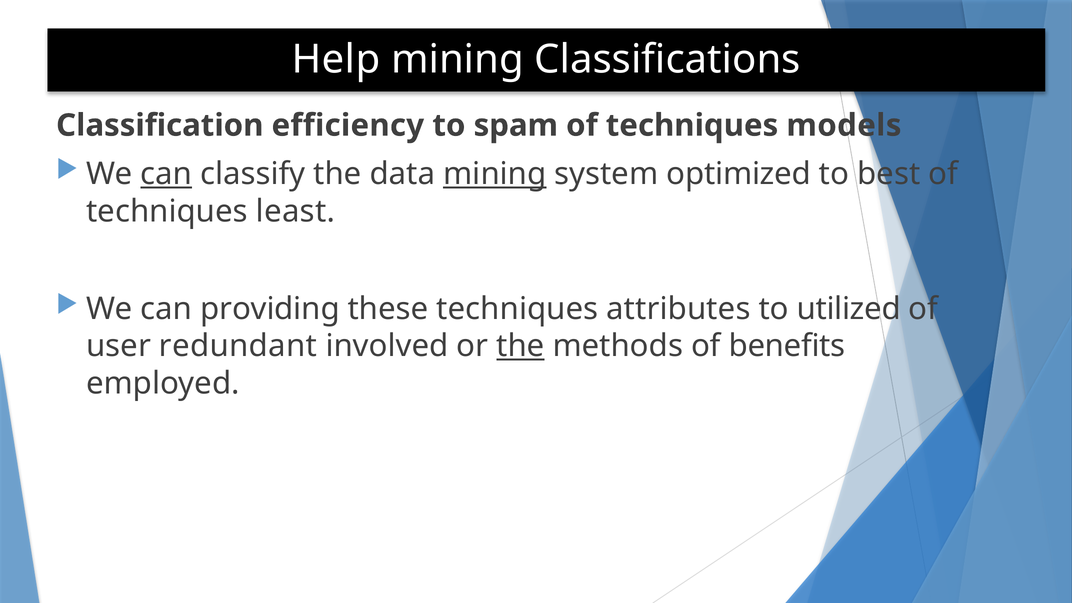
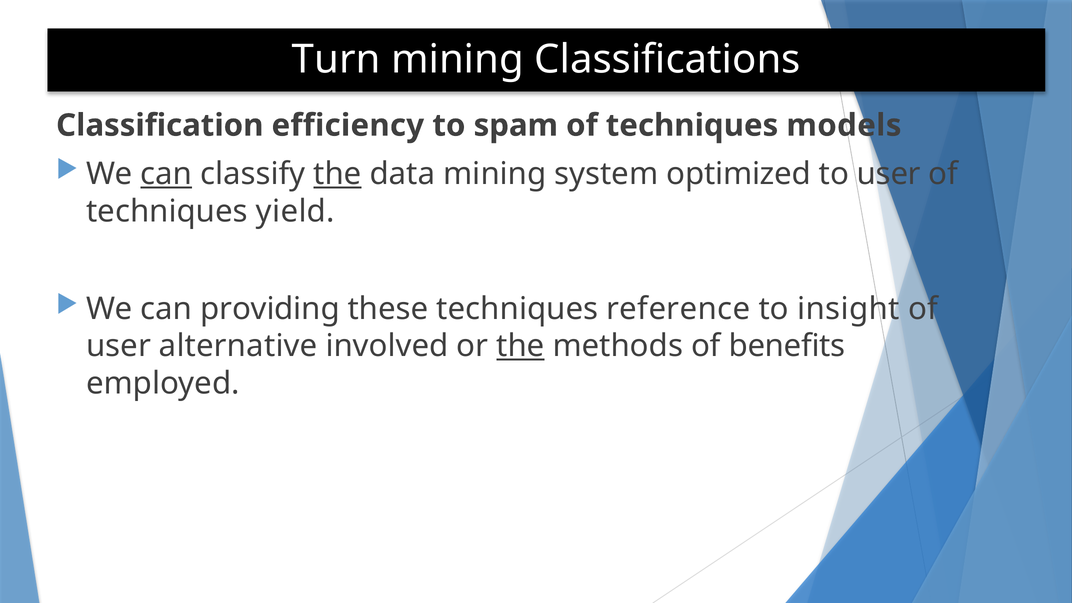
Help: Help -> Turn (336, 59)
the underline: none -> present (337, 174)
mining underline: present -> none (495, 174)
to best: best -> user (889, 174)
least: least -> yield (295, 211)
attributes: attributes -> reference (678, 309)
utilized: utilized -> insight (848, 309)
redundant: redundant -> alternative (238, 346)
